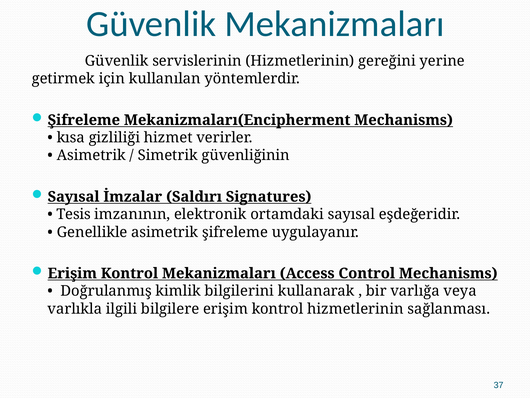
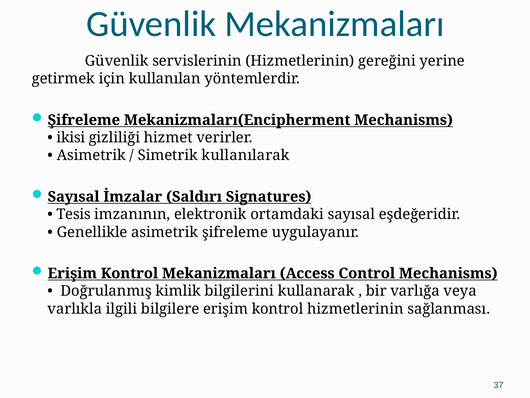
kısa: kısa -> ikisi (71, 138)
güvenliğinin: güvenliğinin -> kullanılarak (246, 155)
